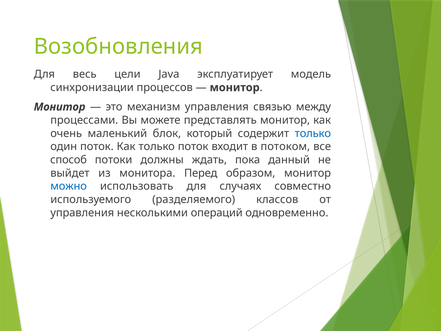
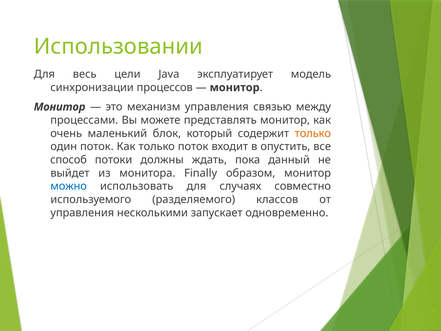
Возобновления: Возобновления -> Использовании (118, 46)
только colour: blue -> orange (313, 133)
потоком: потоком -> опустить (285, 147)
Перед: Перед -> Finally (201, 173)
операций: операций -> запускает (217, 213)
